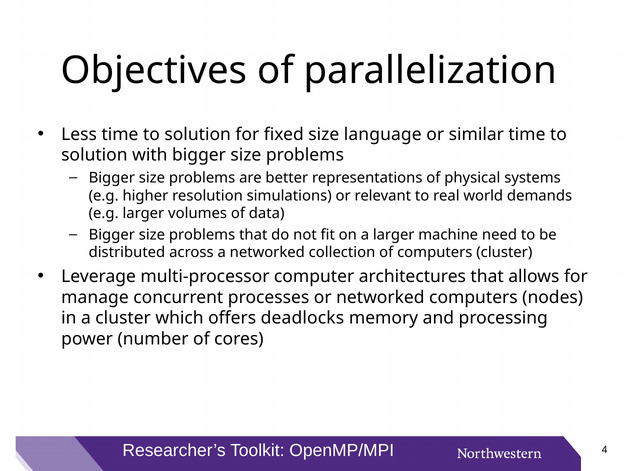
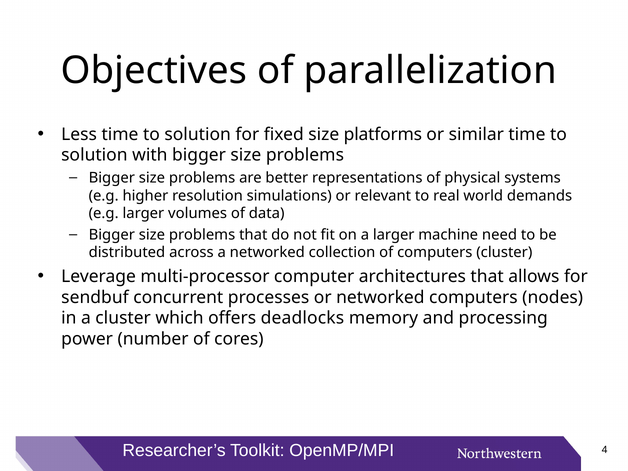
language: language -> platforms (383, 134)
manage: manage -> sendbuf (95, 297)
